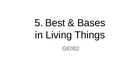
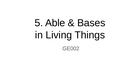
Best: Best -> Able (55, 23)
